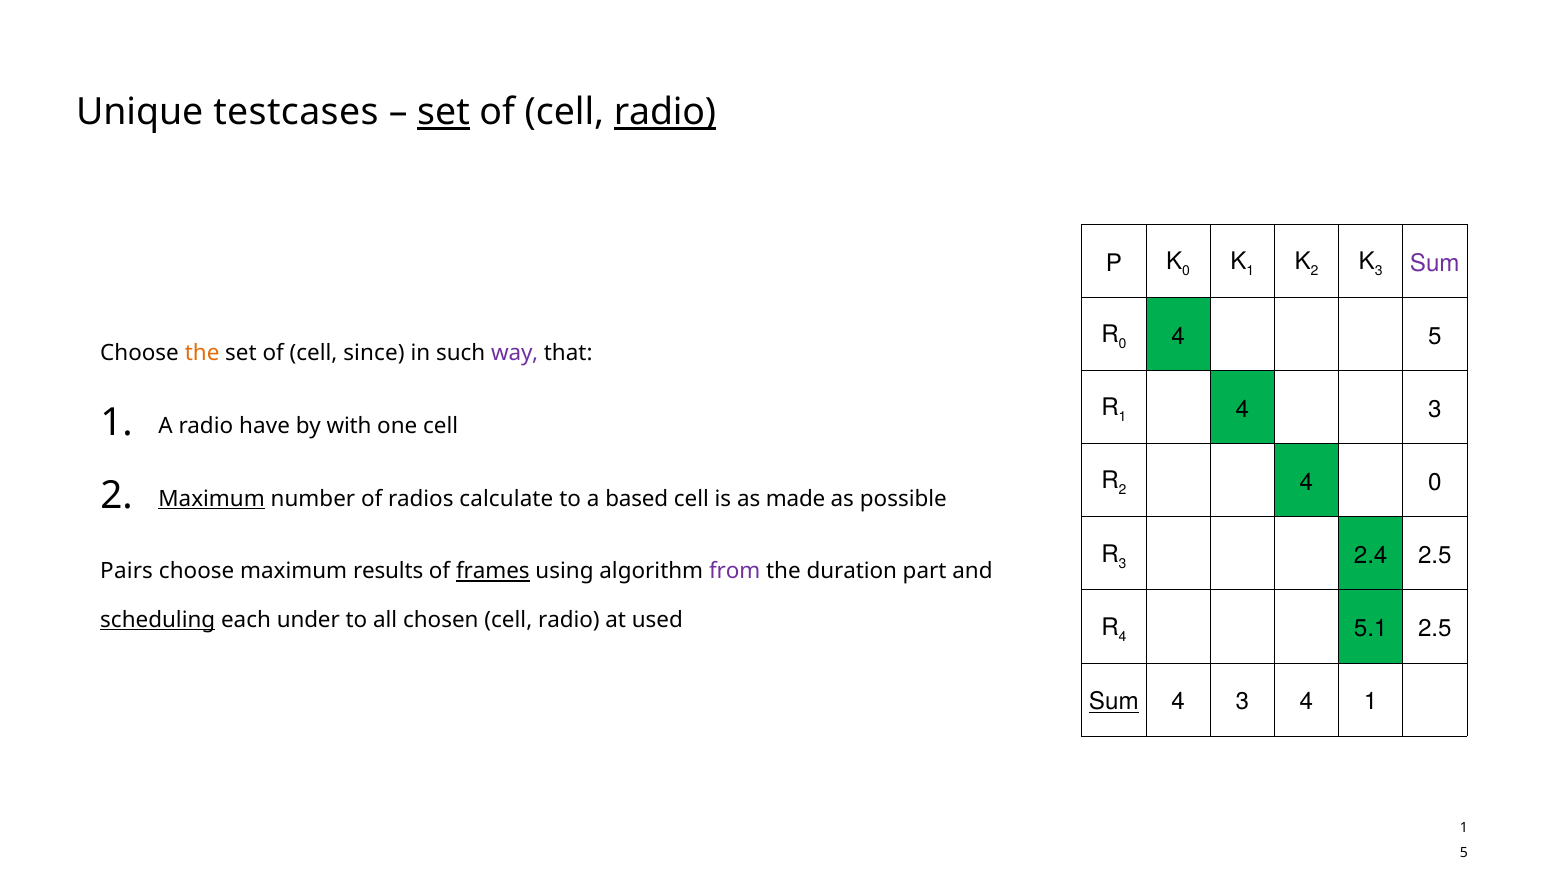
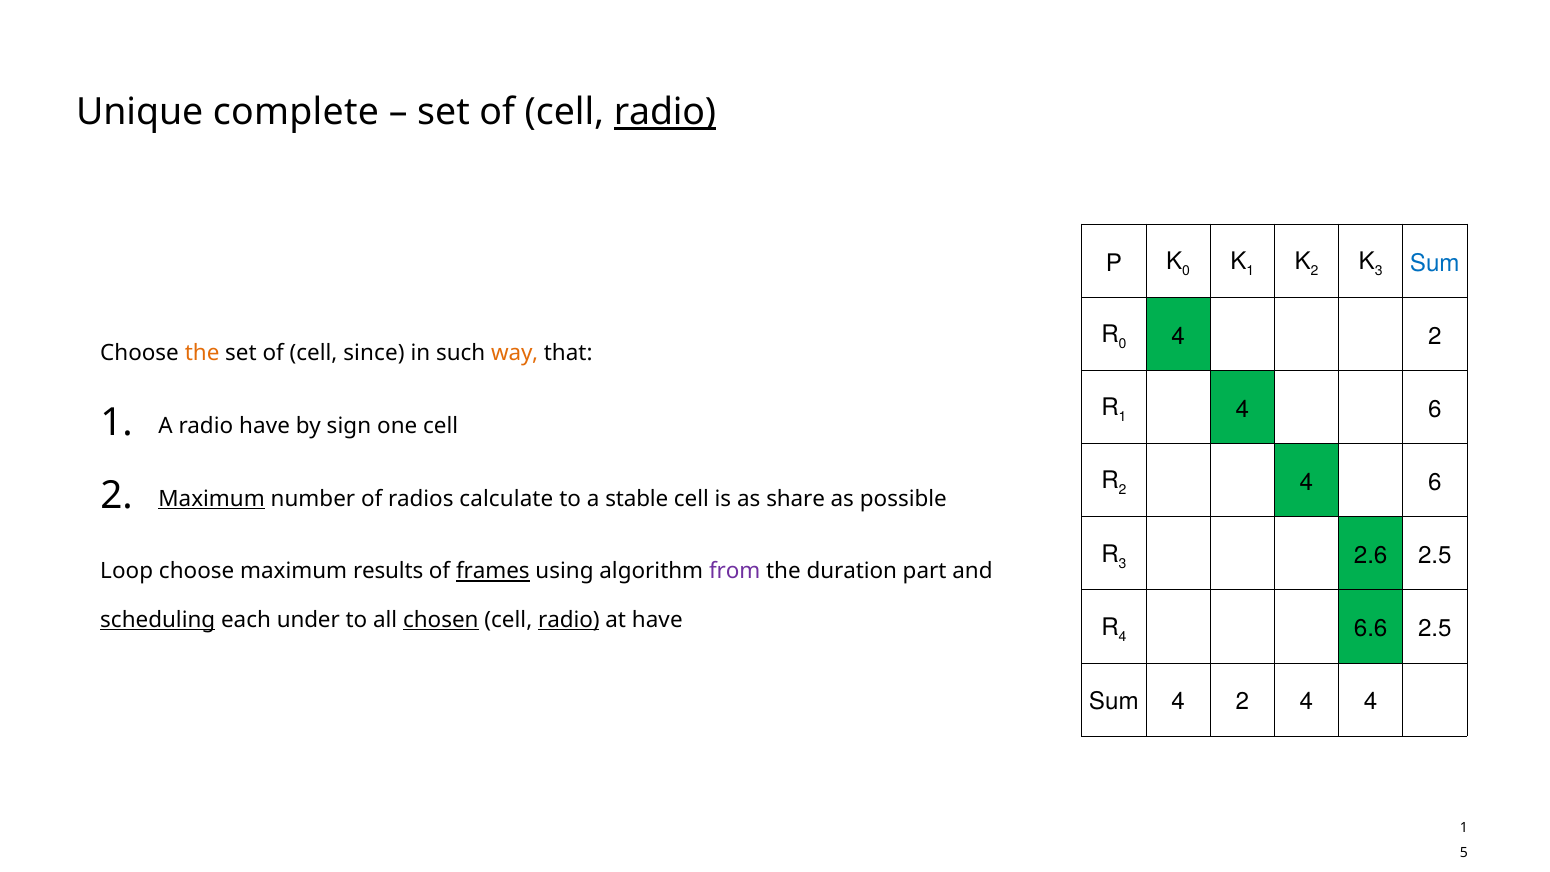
testcases: testcases -> complete (296, 112)
set underline: present -> none (444, 112)
Sum colour: purple -> blue (1435, 263)
5: 5 -> 2 (1435, 336)
way colour: purple -> orange (515, 353)
3: 3 -> 6 (1435, 409)
with: with -> sign (349, 426)
0: 0 -> 6 (1435, 482)
based: based -> stable (637, 499)
made: made -> share (796, 499)
2.4: 2.4 -> 2.6 (1371, 556)
Pairs: Pairs -> Loop (127, 571)
chosen underline: none -> present (441, 620)
radio underline: none -> present (569, 620)
at used: used -> have (657, 620)
5.1: 5.1 -> 6.6 (1371, 629)
Sum underline: present -> none (1114, 702)
3: 3 -> 2 (1242, 702)
4 1: 1 -> 4 (1371, 702)
